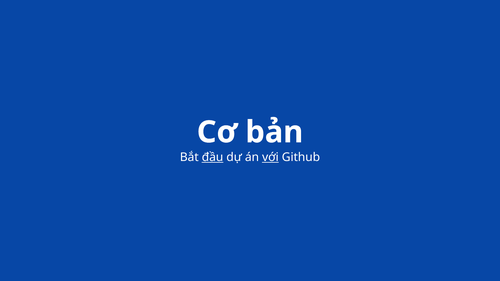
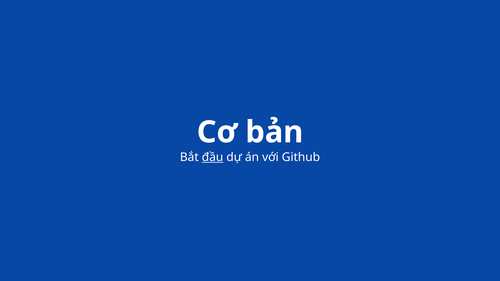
với underline: present -> none (270, 157)
